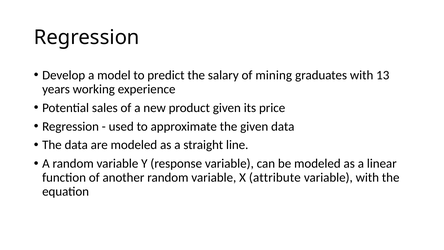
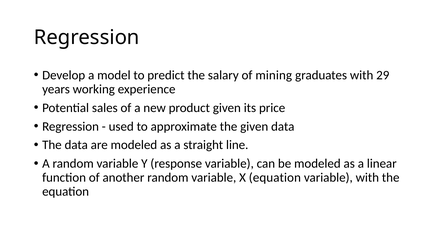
13: 13 -> 29 (383, 75)
X attribute: attribute -> equation (275, 178)
